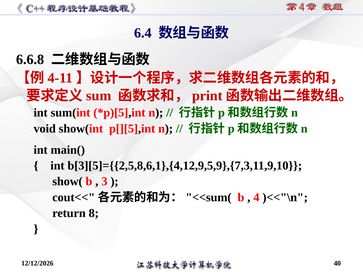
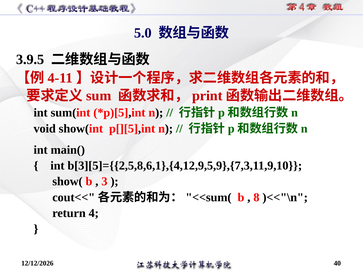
6.4: 6.4 -> 5.0 (143, 33)
6.6.8: 6.6.8 -> 3.9.5 (30, 60)
4: 4 -> 8 (256, 197)
8: 8 -> 4 (94, 213)
